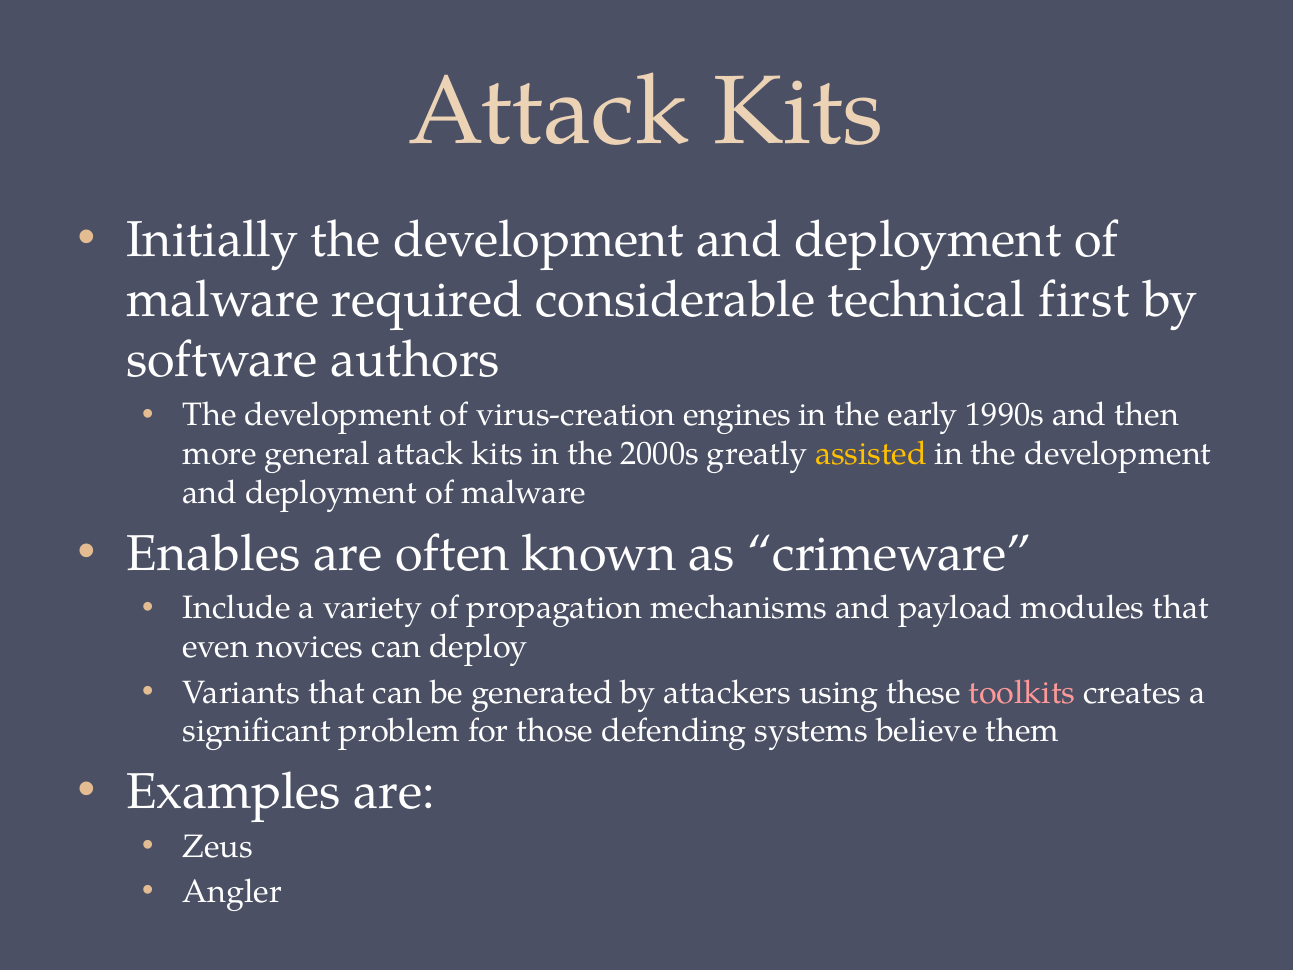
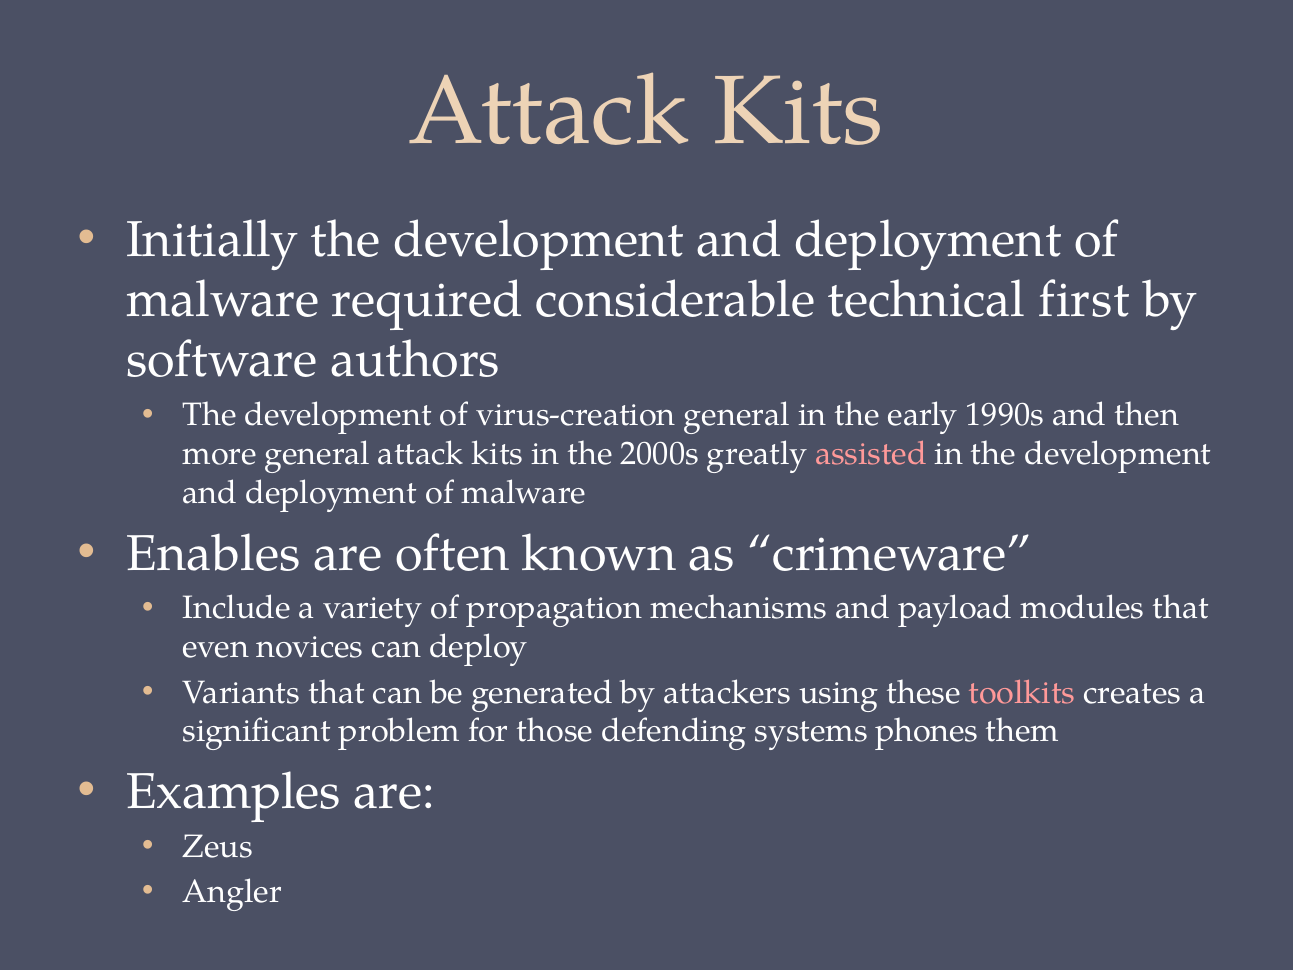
virus-creation engines: engines -> general (737, 415)
assisted colour: yellow -> pink (871, 454)
believe: believe -> phones (927, 731)
